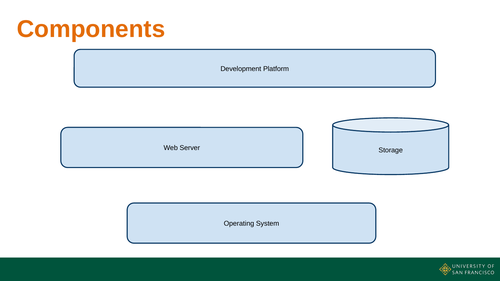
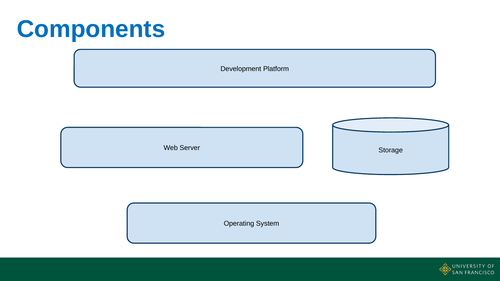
Components colour: orange -> blue (91, 29)
